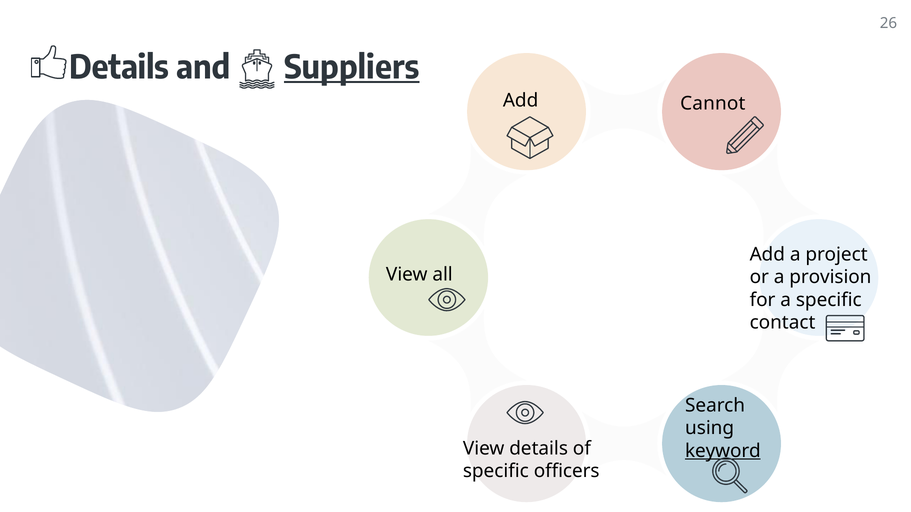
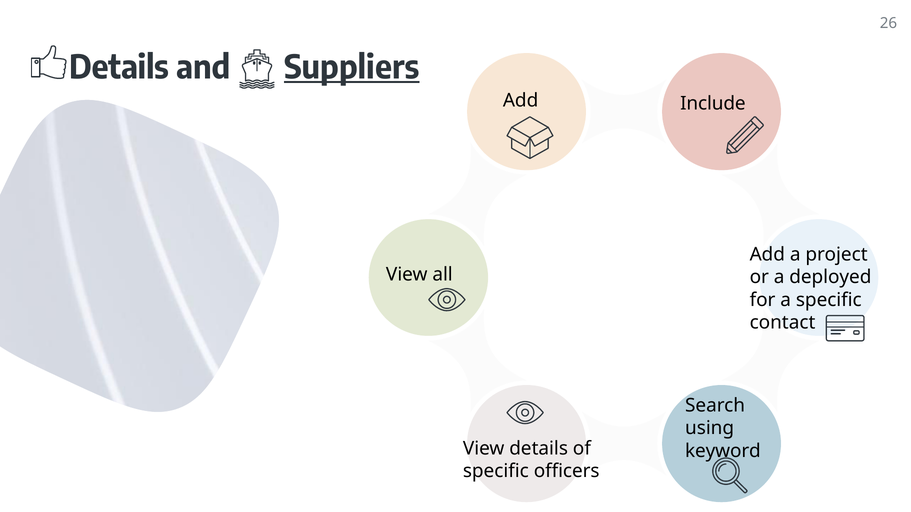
Cannot: Cannot -> Include (713, 104)
provision: provision -> deployed (830, 277)
keyword underline: present -> none (723, 451)
